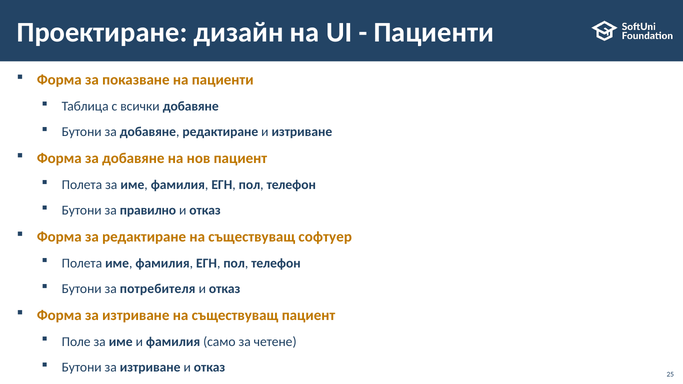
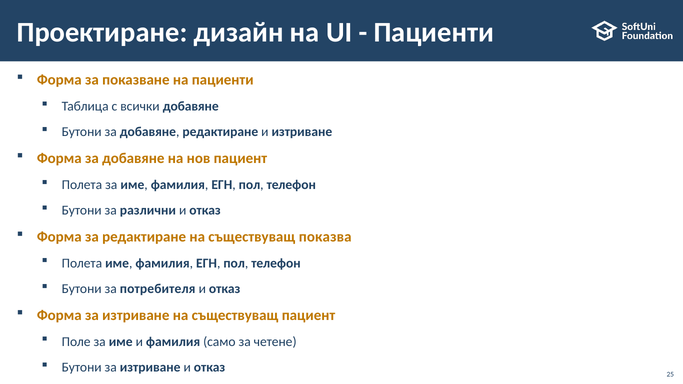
правилно: правилно -> различни (148, 210)
софтуер: софтуер -> показва (325, 237)
